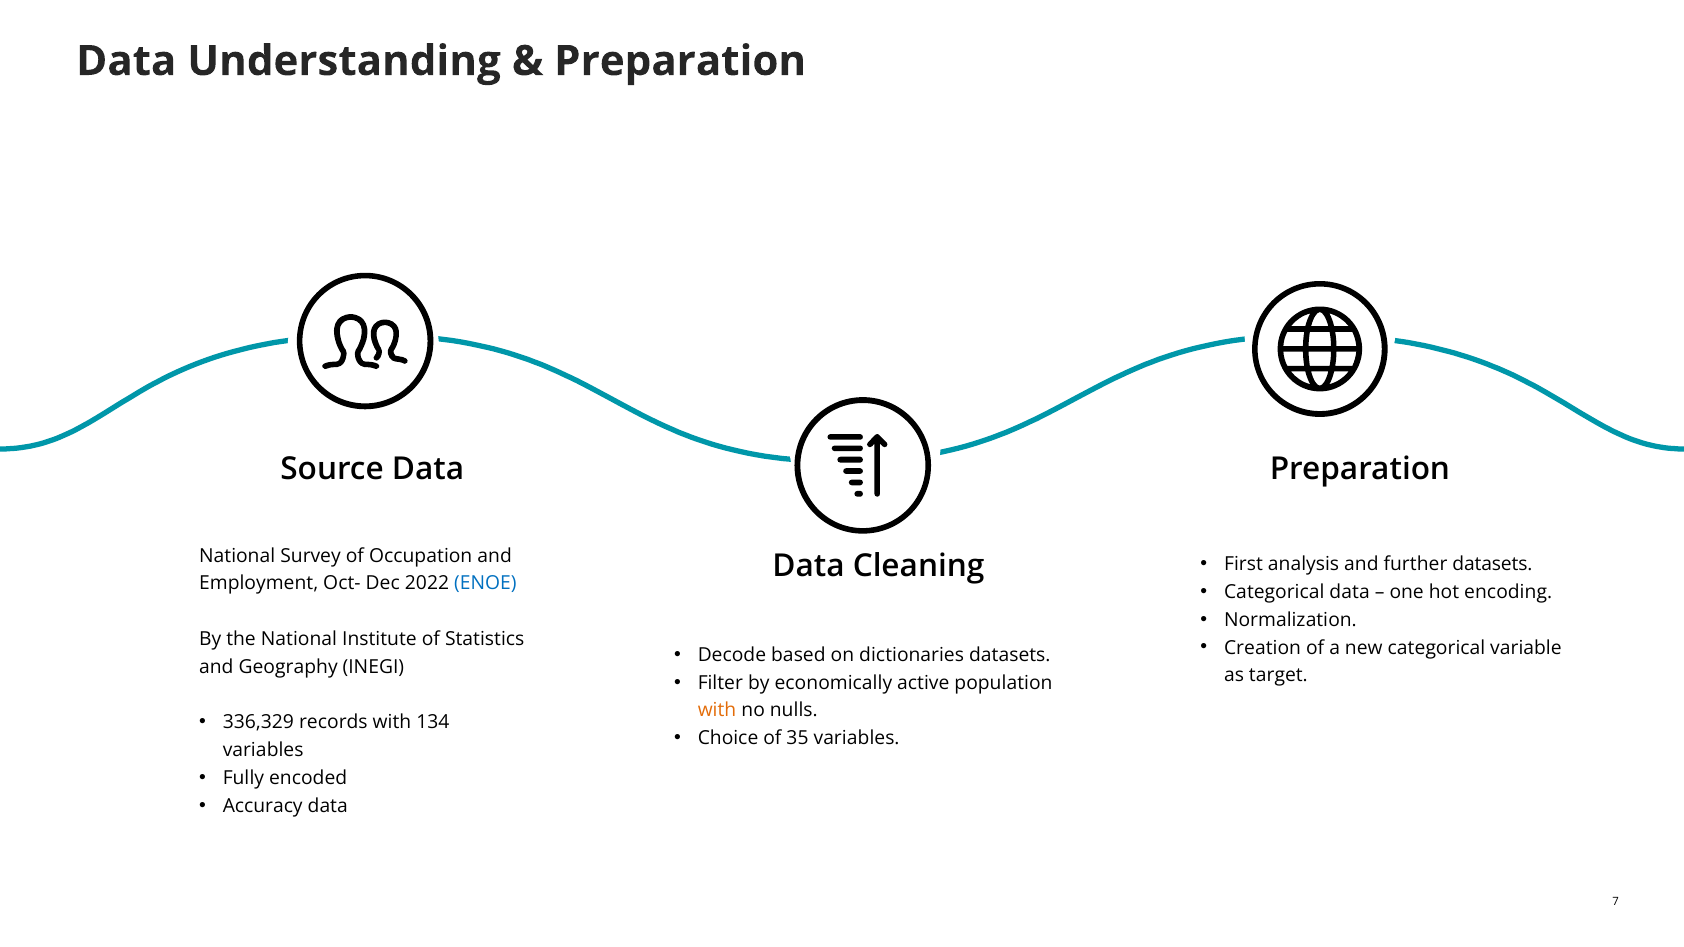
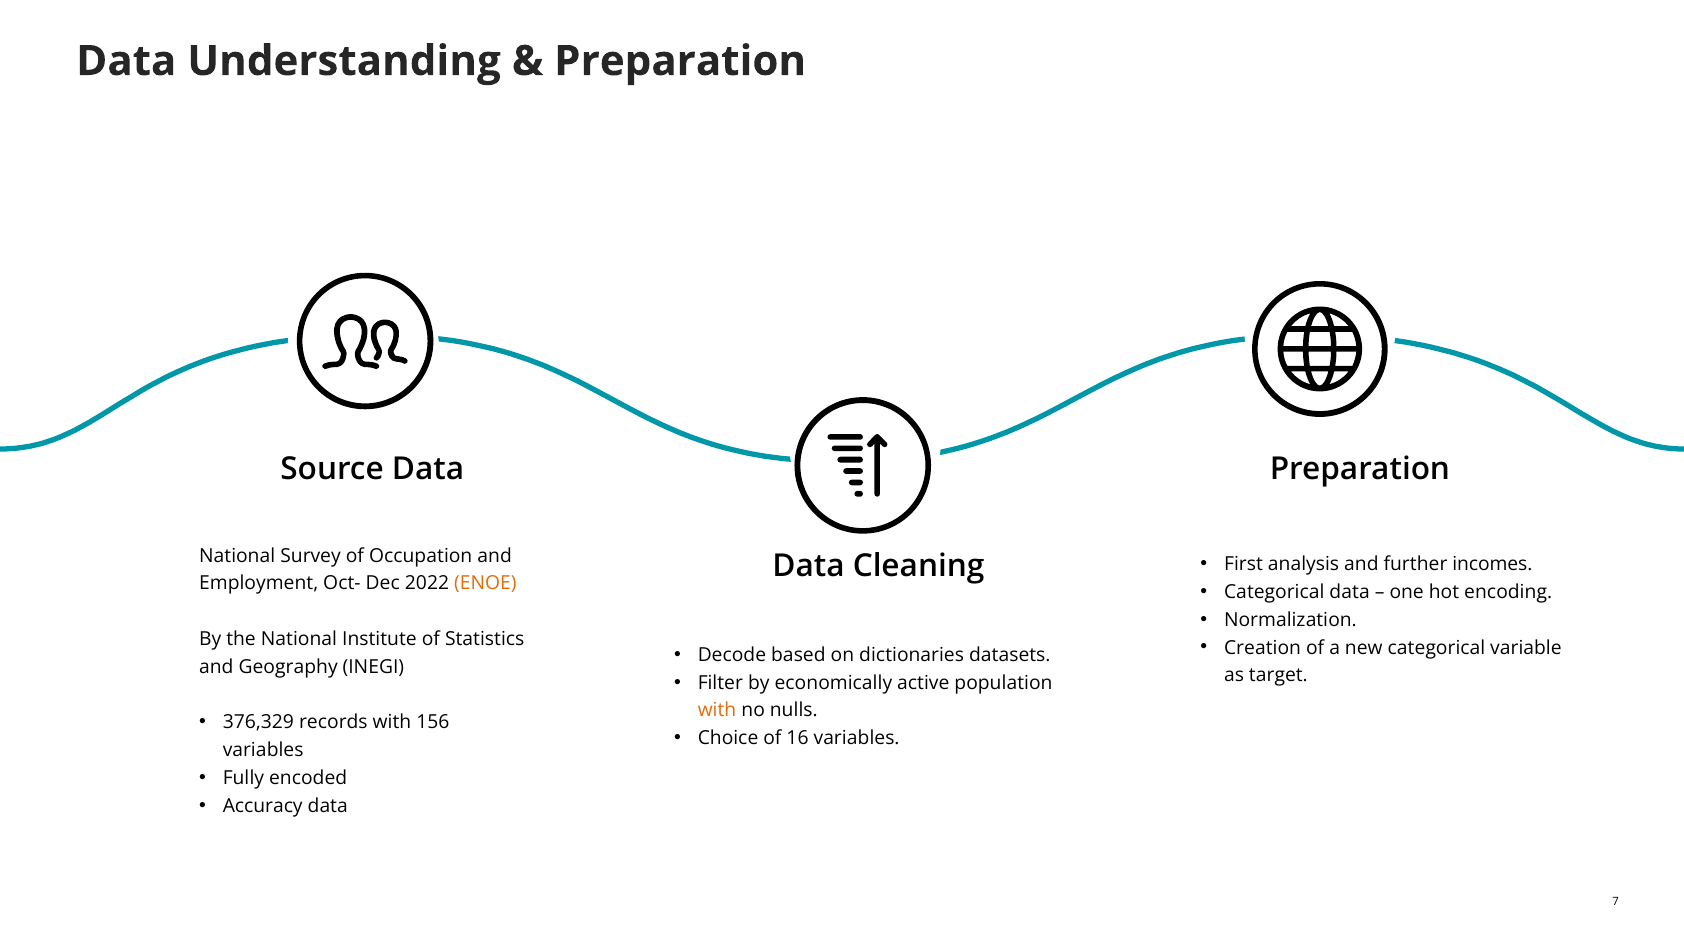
further datasets: datasets -> incomes (1492, 564)
ENOE colour: blue -> orange (485, 584)
336,329: 336,329 -> 376,329 (258, 723)
134: 134 -> 156 (433, 723)
35: 35 -> 16 (798, 739)
